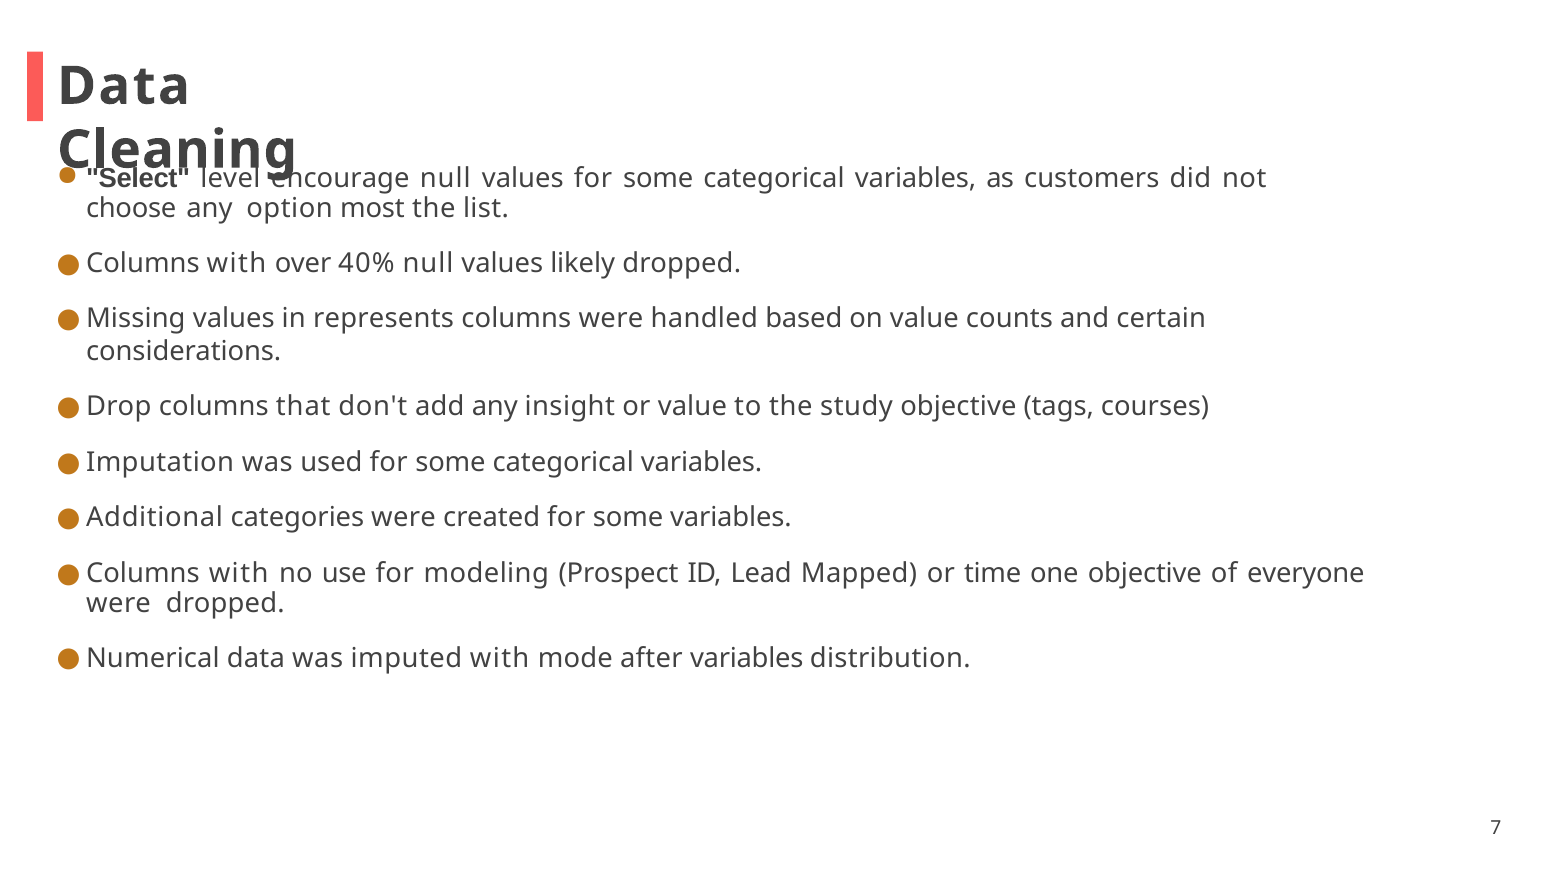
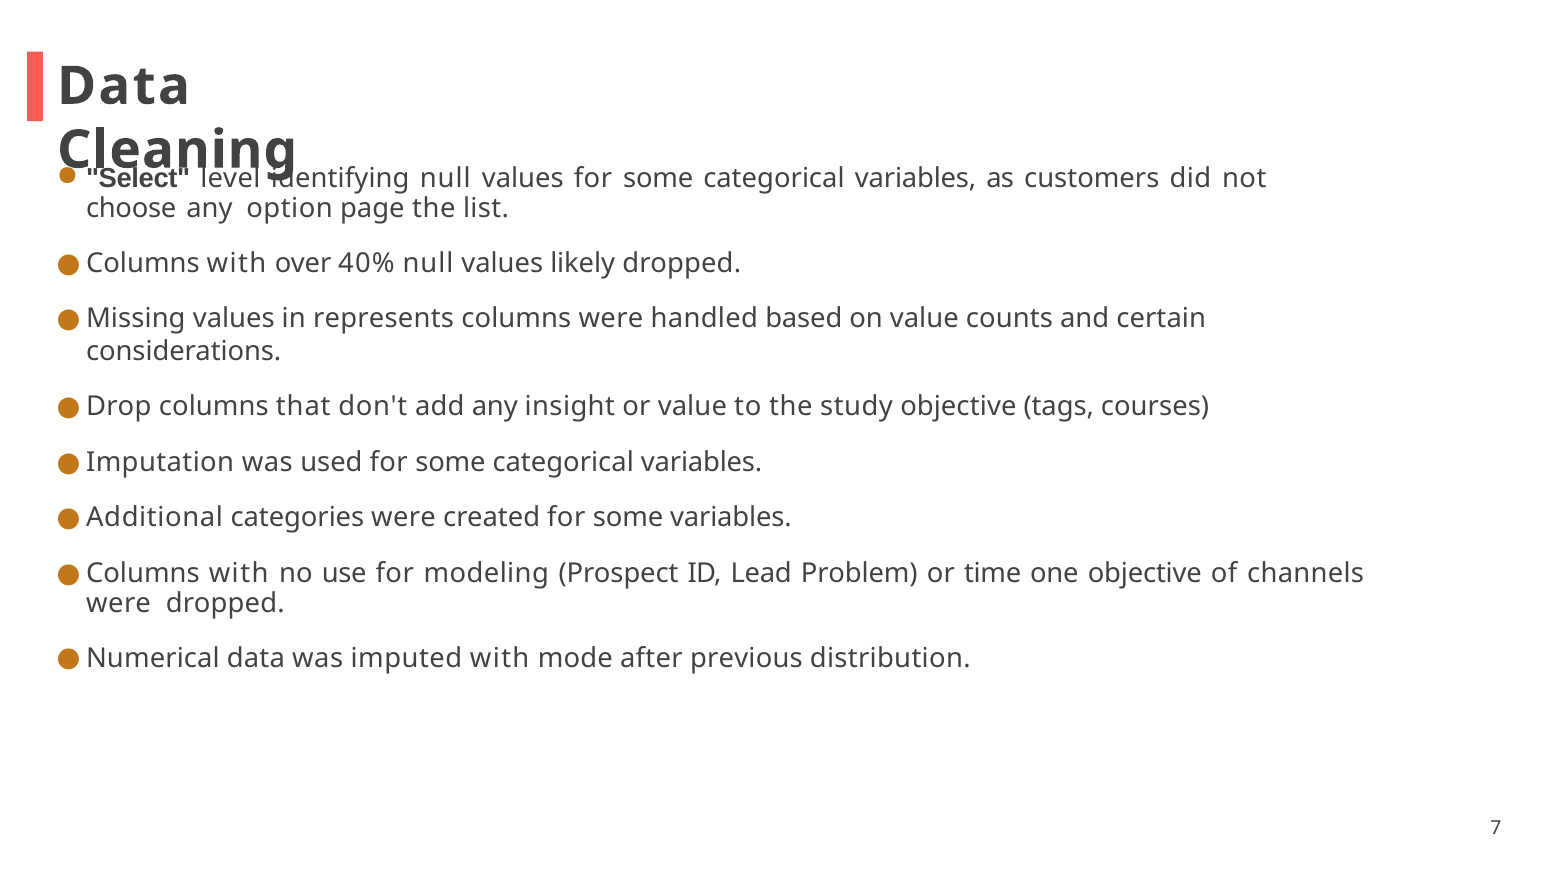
encourage: encourage -> identifying (340, 179)
most: most -> page (372, 208)
Mapped: Mapped -> Problem (859, 573)
everyone: everyone -> channels (1306, 573)
after variables: variables -> previous (746, 658)
